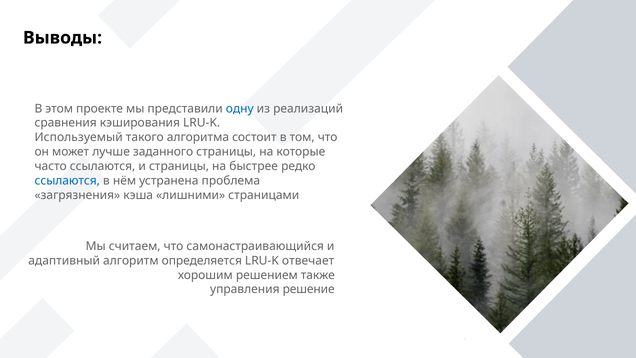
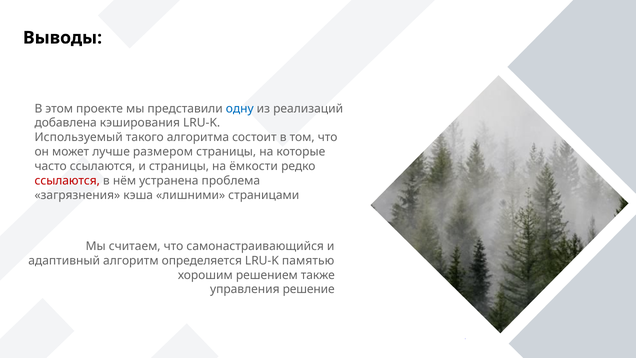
сравнения: сравнения -> добавлена (66, 123)
заданного: заданного -> размером (163, 152)
быстрее: быстрее -> ёмкости (254, 166)
ссылаются colour: blue -> red (67, 181)
отвечает: отвечает -> памятью (308, 260)
